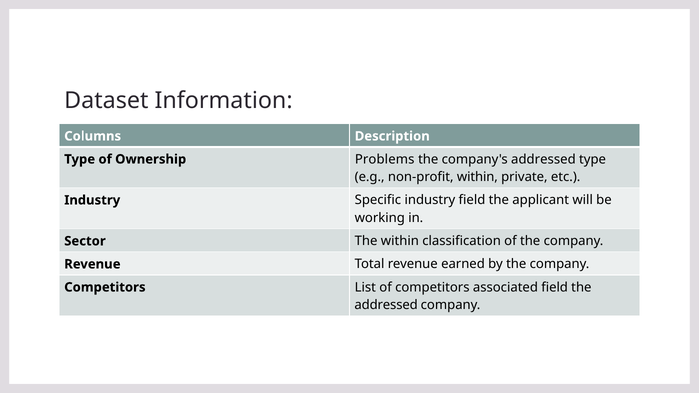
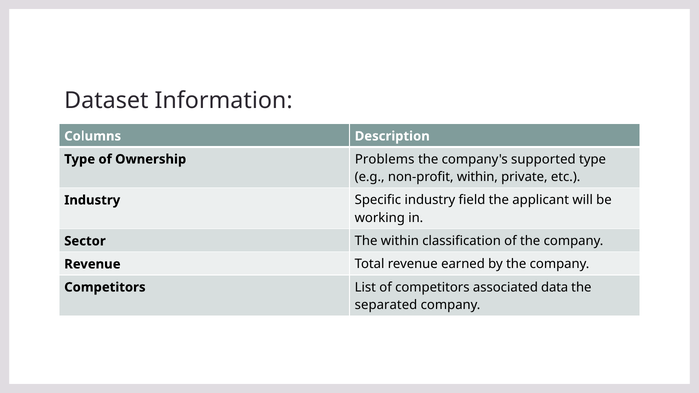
company's addressed: addressed -> supported (543, 159)
associated field: field -> data (555, 287)
addressed: addressed -> separated (386, 305)
